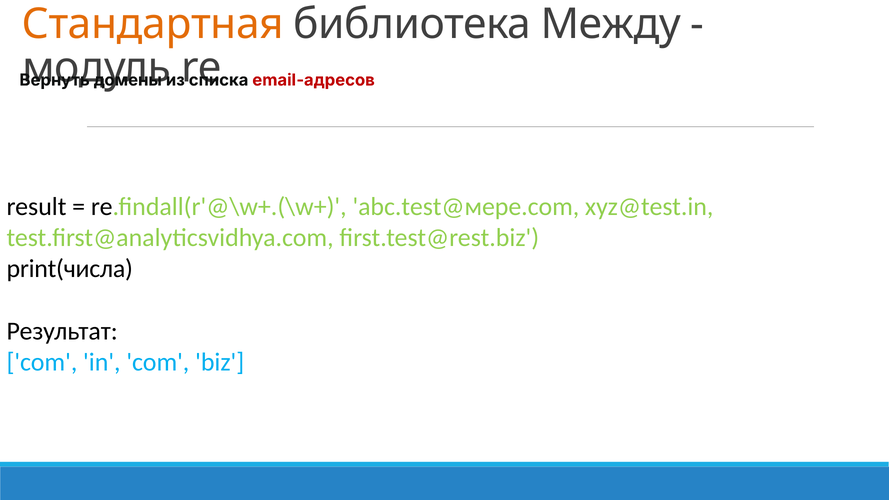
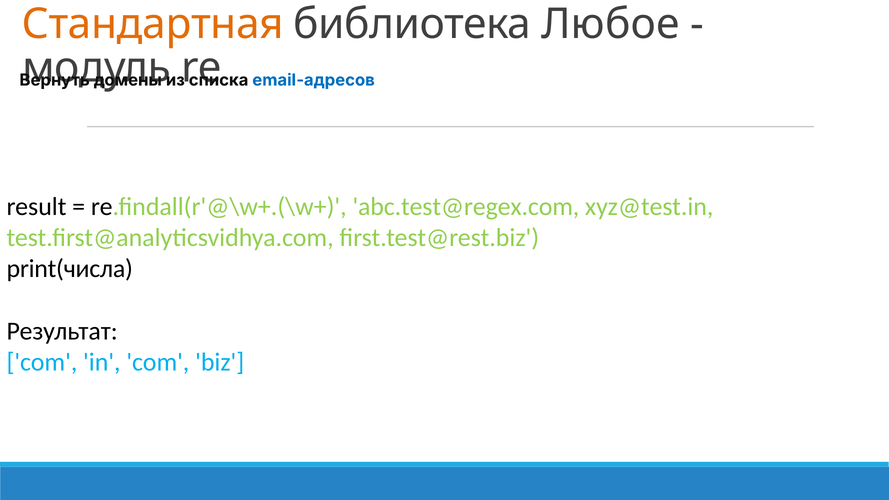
Между: Между -> Любое (610, 24)
email-адресов colour: red -> blue (314, 80)
abc.test@мере.com: abc.test@мере.com -> abc.test@regex.com (466, 207)
